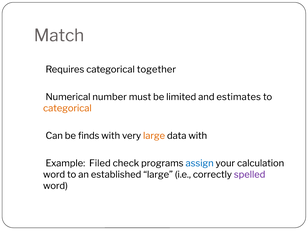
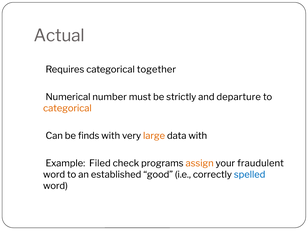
Match: Match -> Actual (59, 36)
limited: limited -> strictly (181, 97)
estimates: estimates -> departure (239, 97)
assign colour: blue -> orange (200, 163)
calculation: calculation -> fraudulent (261, 163)
established large: large -> good (158, 175)
spelled colour: purple -> blue (250, 175)
